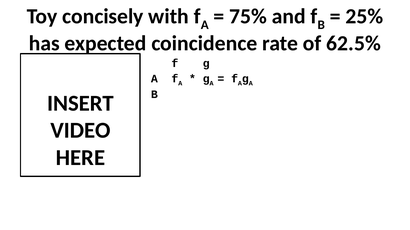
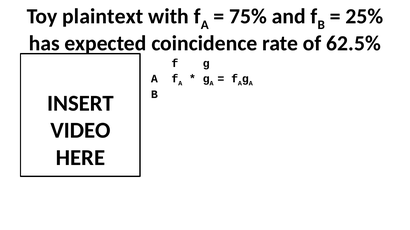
concisely: concisely -> plaintext (103, 17)
